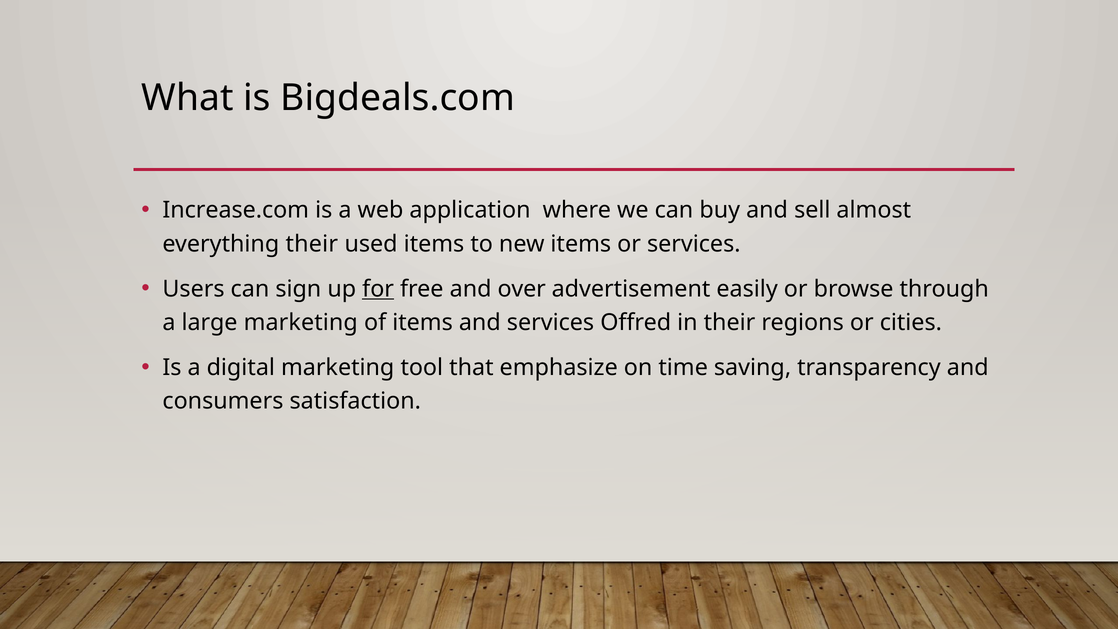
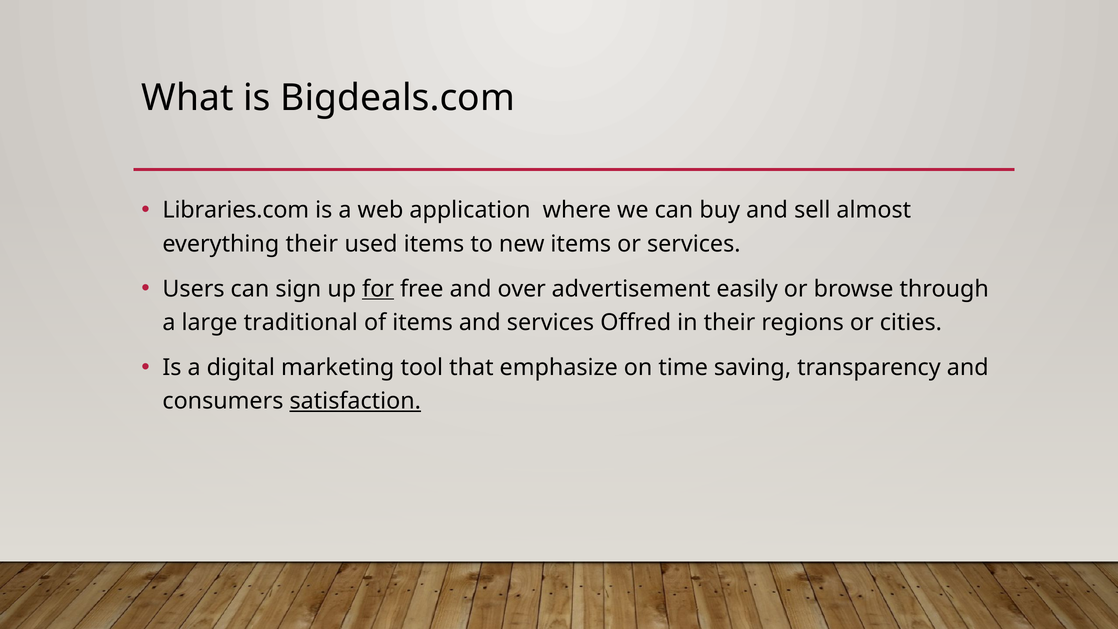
Increase.com: Increase.com -> Libraries.com (236, 210)
large marketing: marketing -> traditional (301, 322)
satisfaction underline: none -> present (355, 401)
